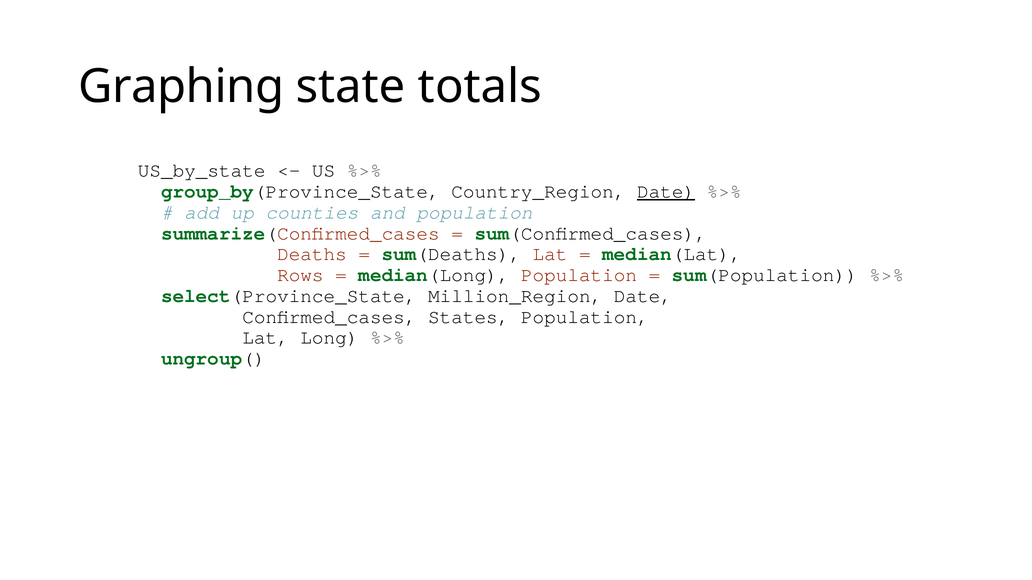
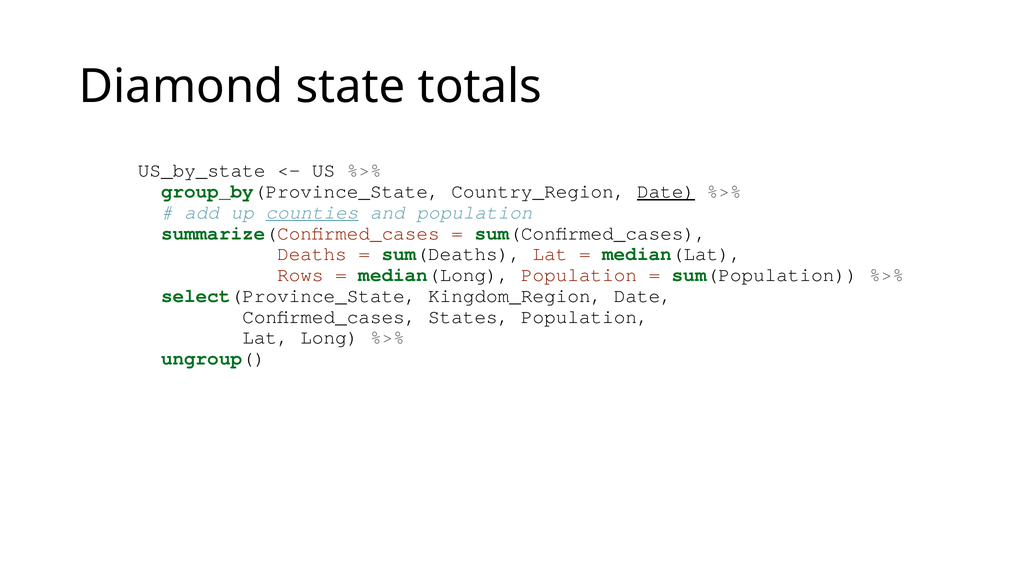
Graphing: Graphing -> Diamond (181, 87)
counties underline: none -> present (312, 212)
Million_Region: Million_Region -> Kingdom_Region (515, 296)
